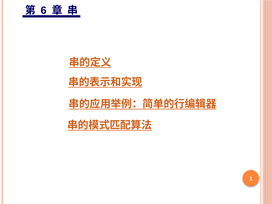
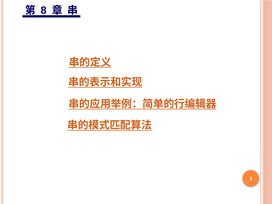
6: 6 -> 8 (44, 10)
